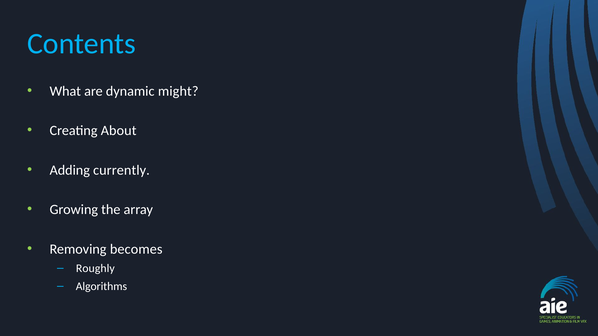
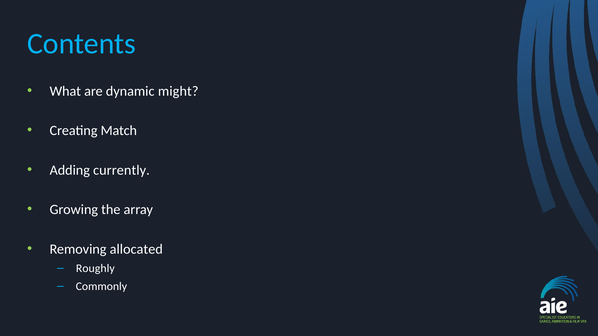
About: About -> Match (119, 131)
becomes: becomes -> allocated (136, 249)
Algorithms: Algorithms -> Commonly (101, 287)
